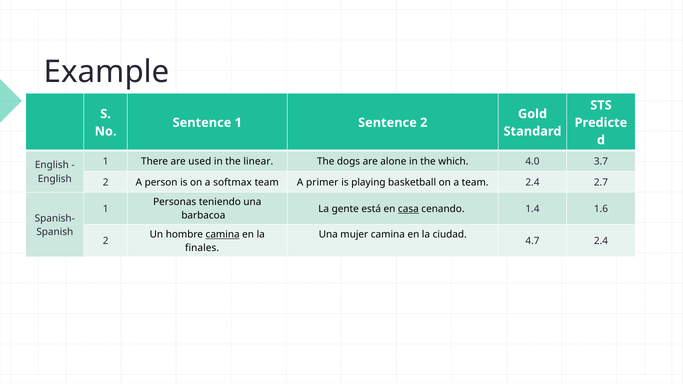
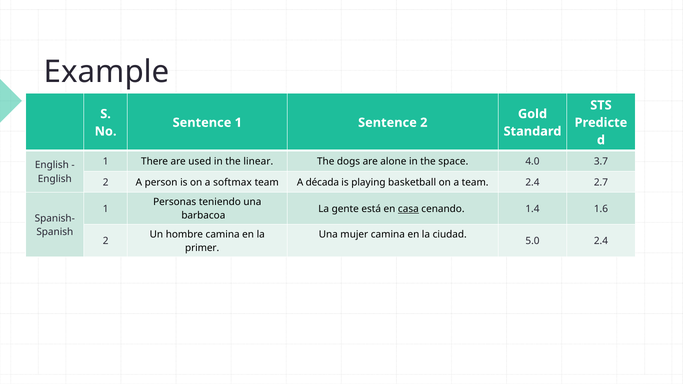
which: which -> space (453, 162)
primer: primer -> década (322, 182)
camina underline: present -> none (223, 234)
4.7: 4.7 -> 5.0 (532, 241)
finales: finales -> primer (202, 248)
